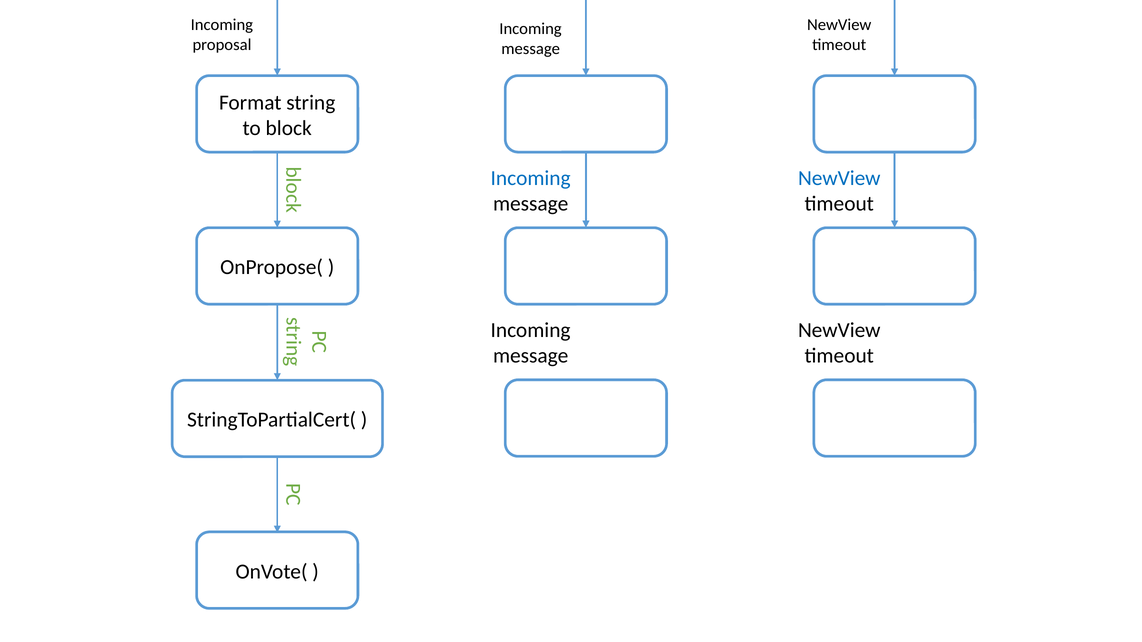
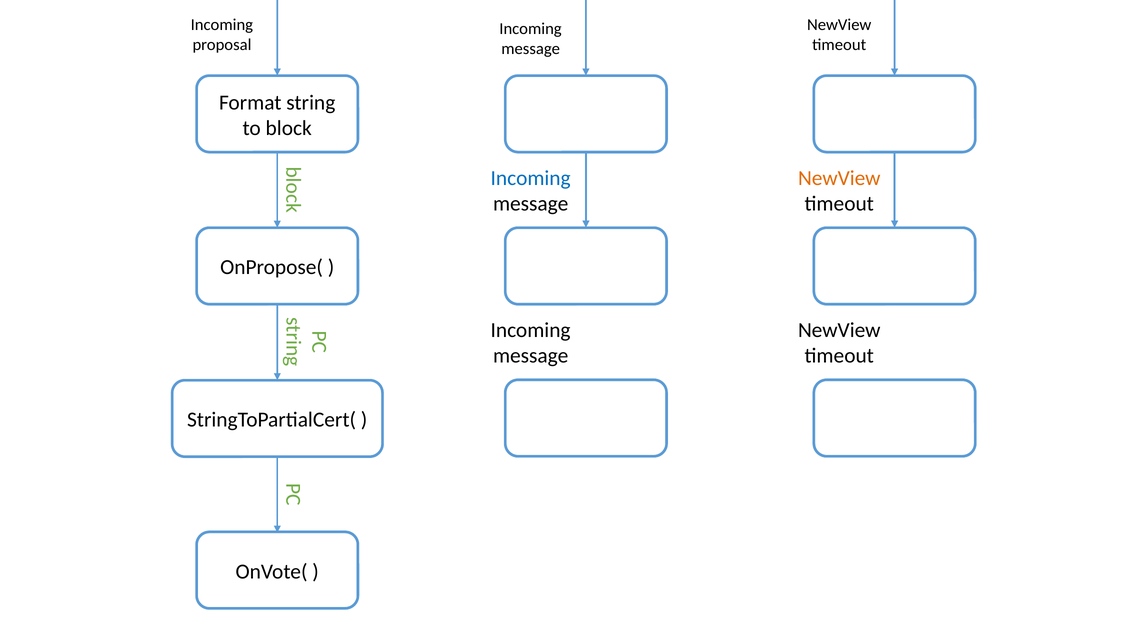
NewView colour: blue -> orange (839, 178)
